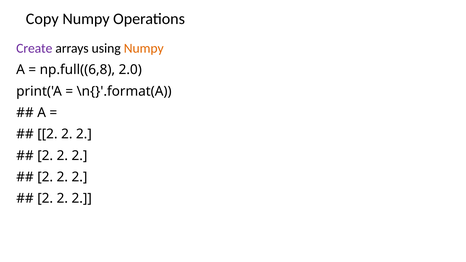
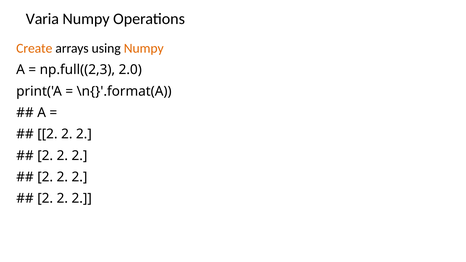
Copy: Copy -> Varia (42, 19)
Create colour: purple -> orange (34, 48)
np.full((6,8: np.full((6,8 -> np.full((2,3 (77, 70)
